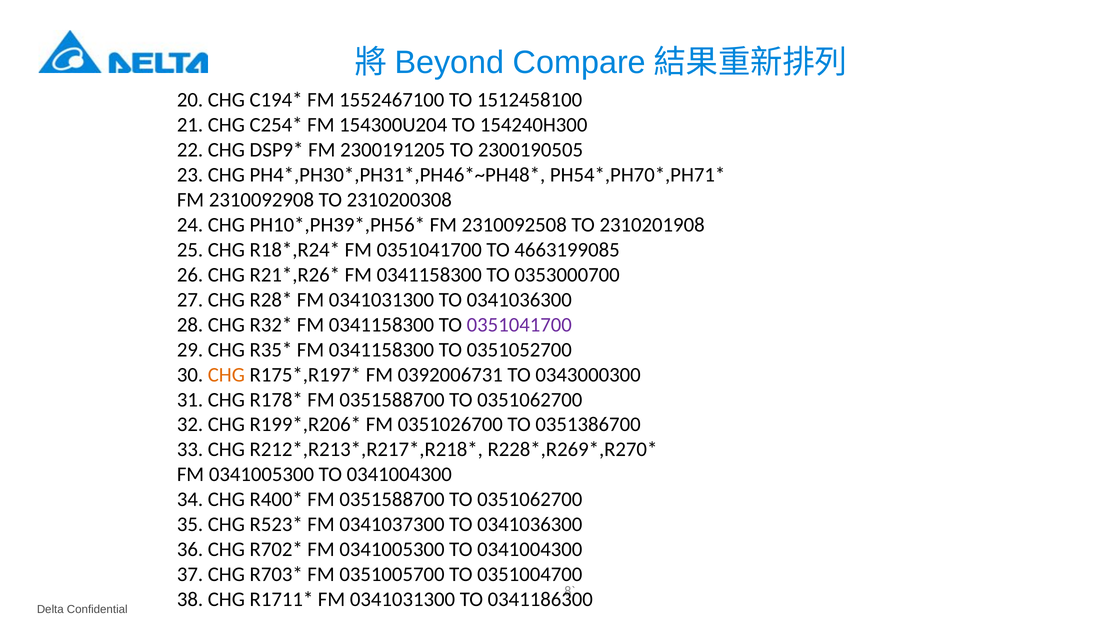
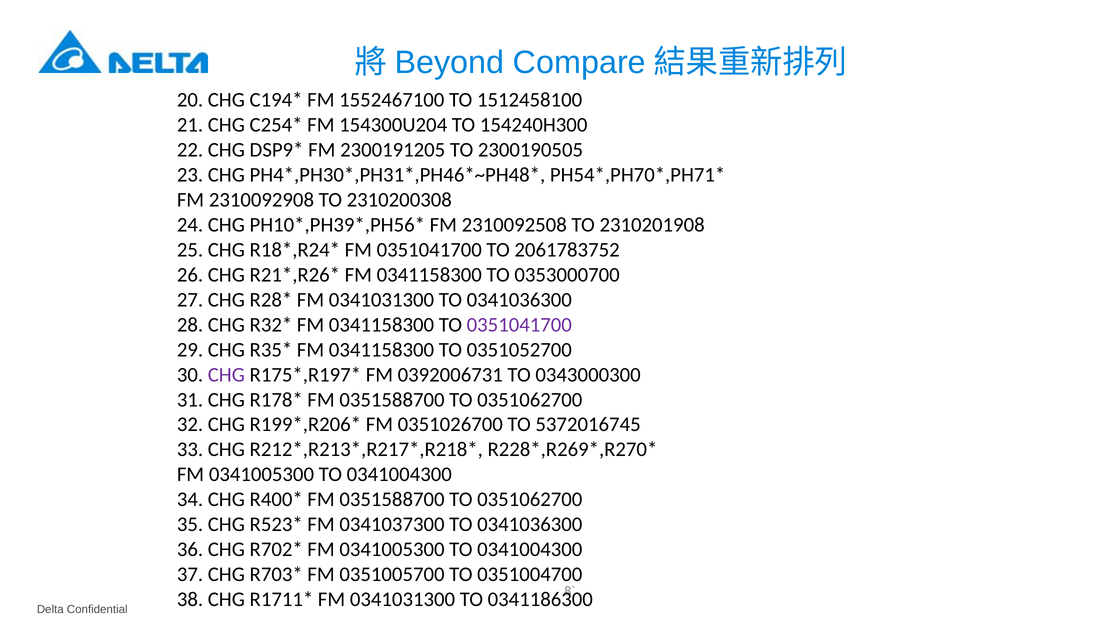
4663199085: 4663199085 -> 2061783752 (567, 250)
CHG colour: orange -> purple (226, 374)
0351386700: 0351386700 -> 5372016745 (588, 424)
